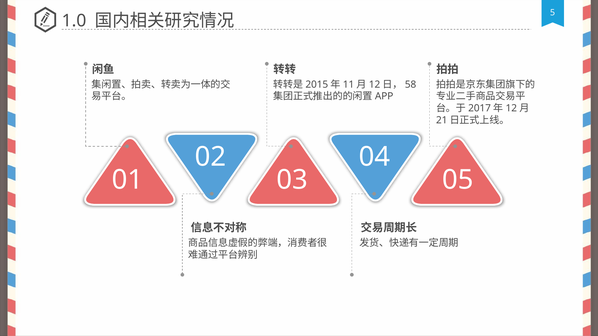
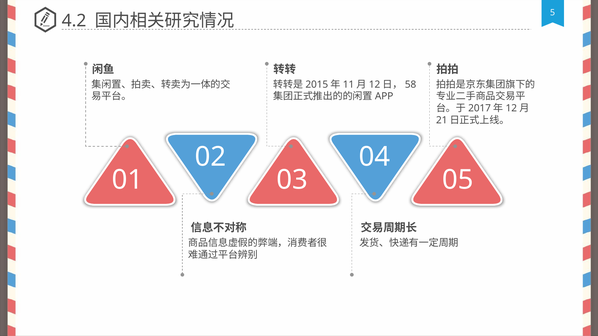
1.0: 1.0 -> 4.2 (74, 21)
